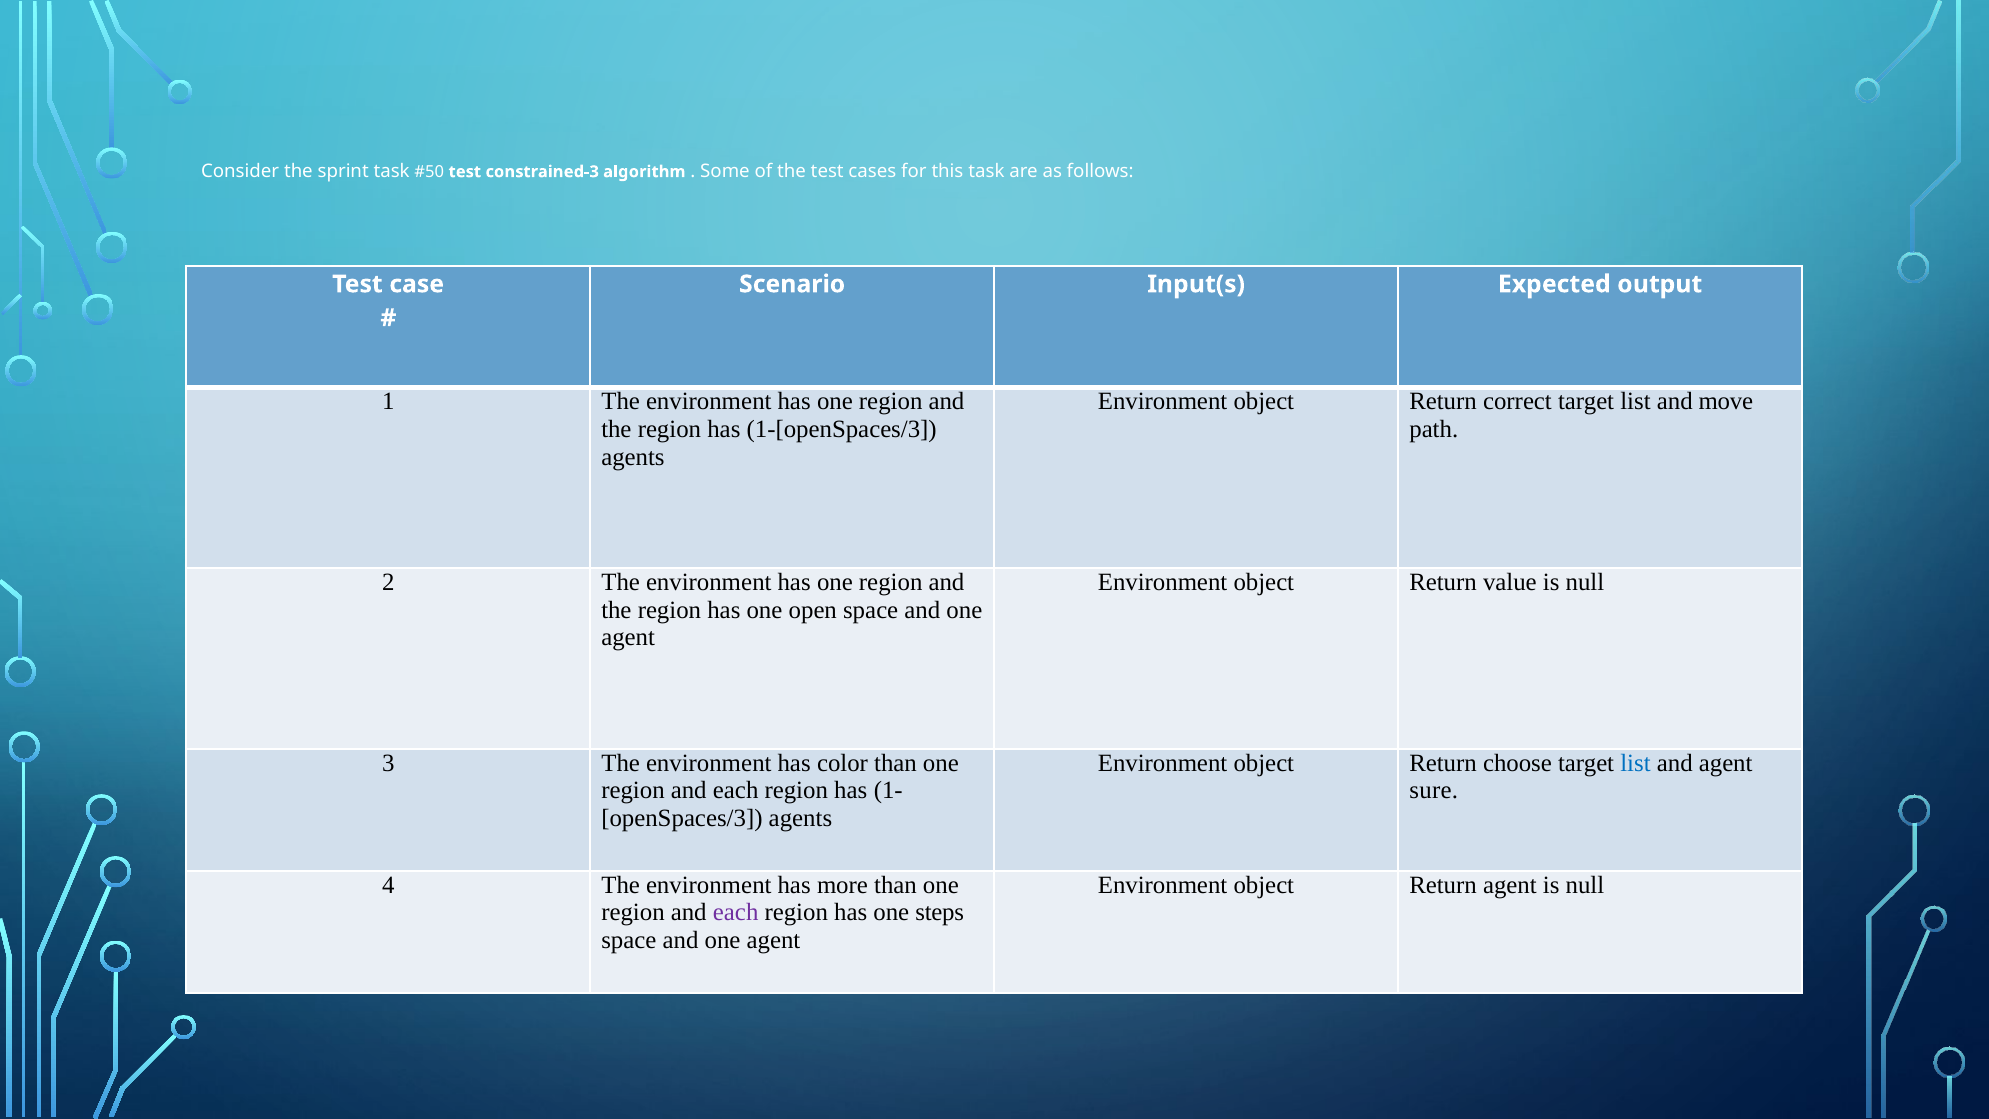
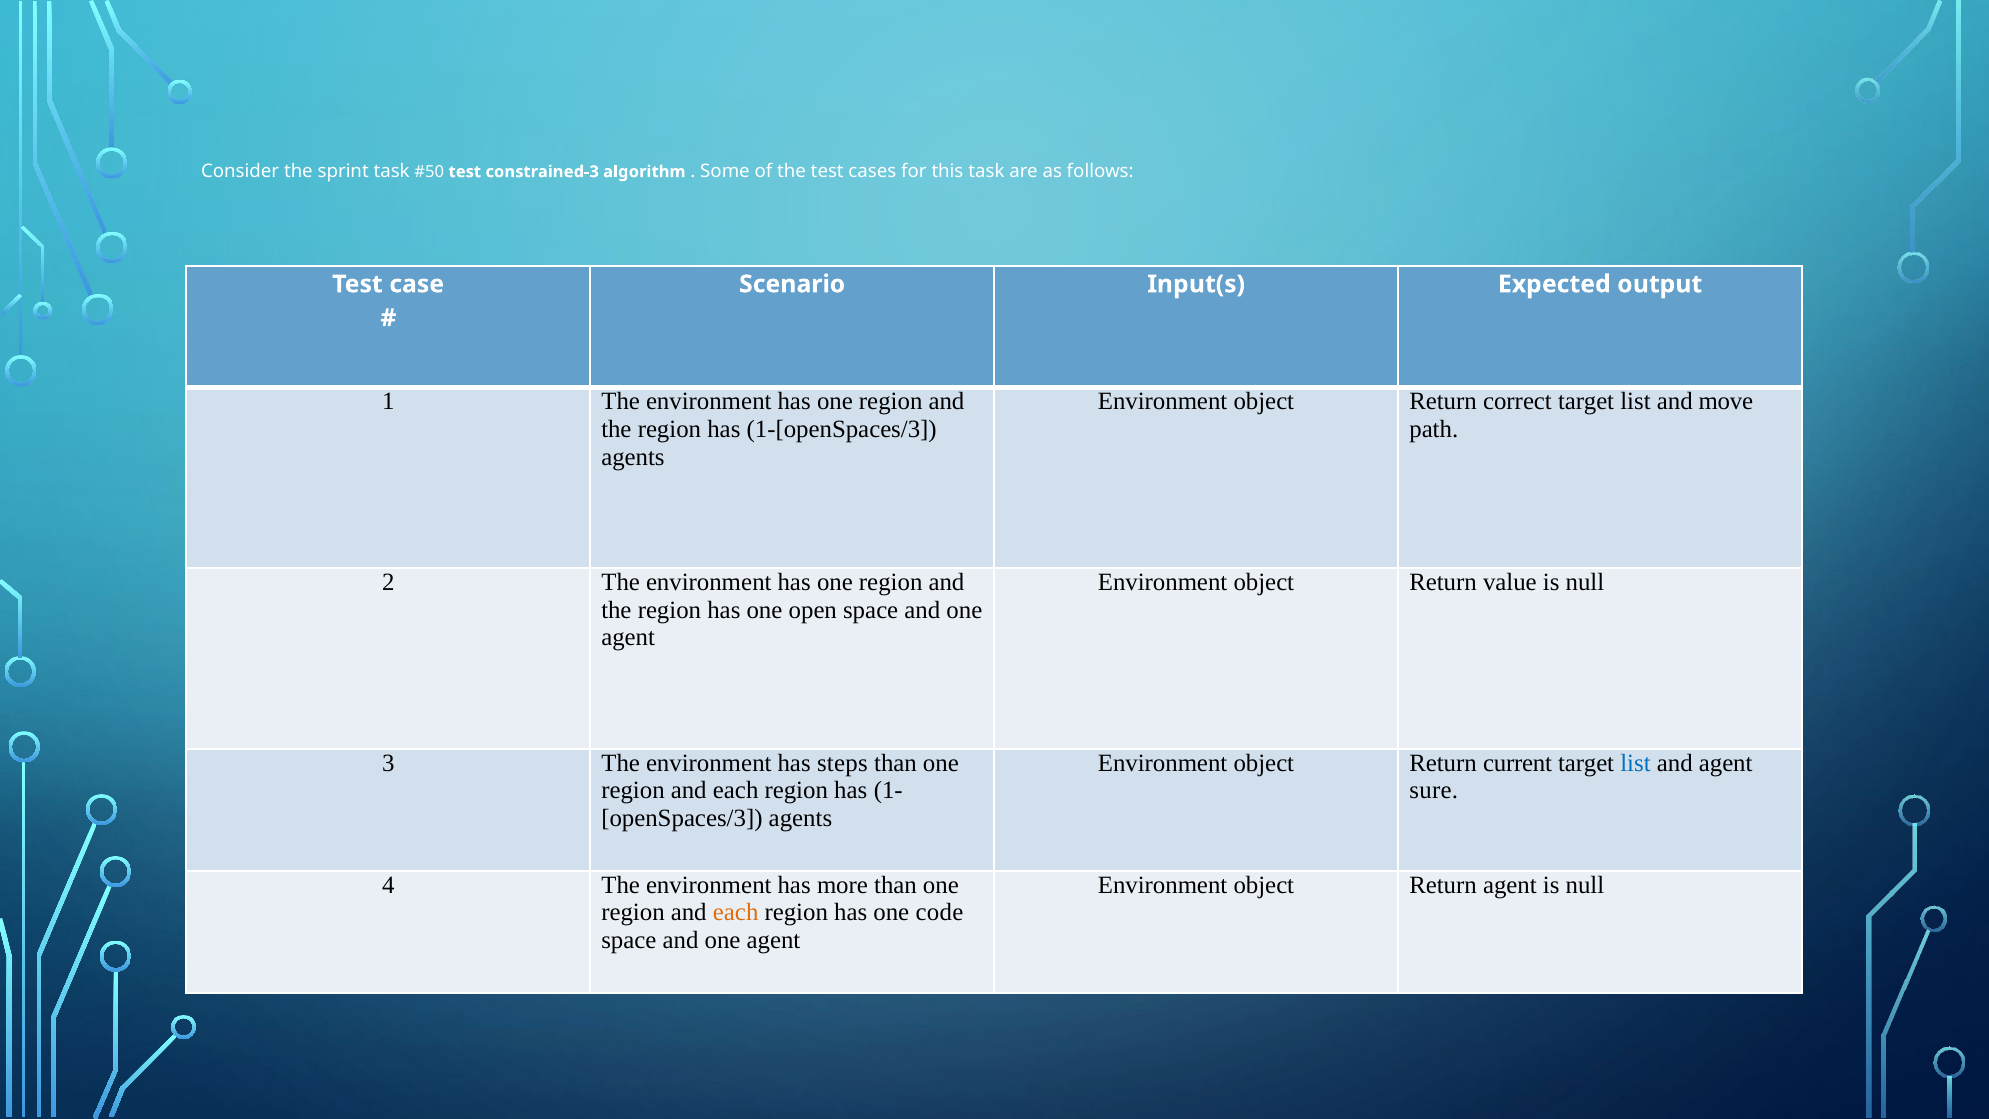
color: color -> steps (842, 763)
choose: choose -> current (1518, 763)
each colour: purple -> orange (736, 912)
steps: steps -> code (939, 912)
